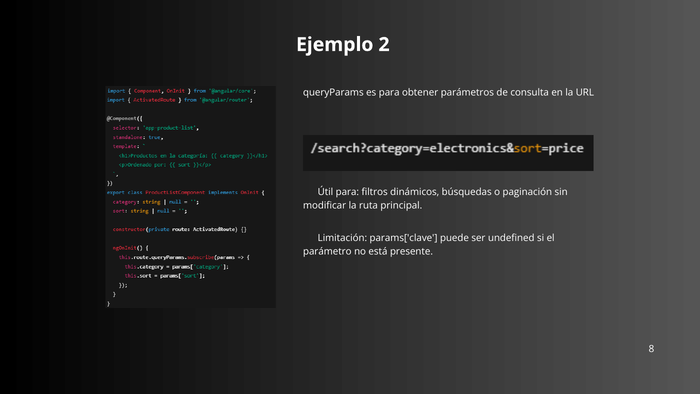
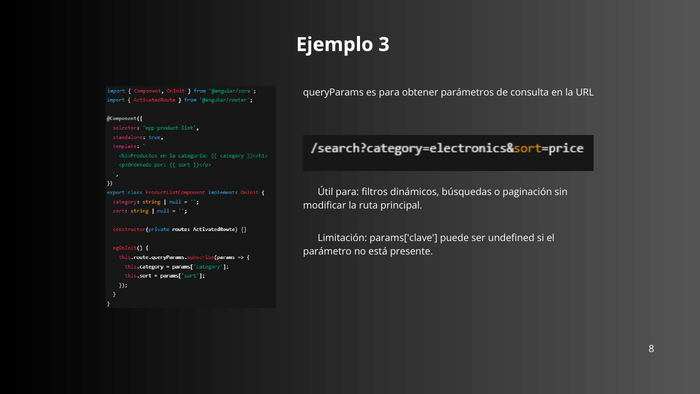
2: 2 -> 3 (384, 45)
